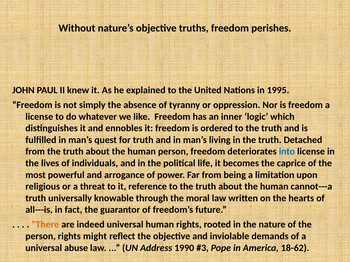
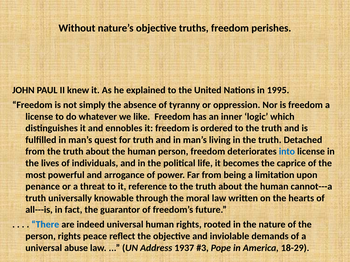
religious: religious -> penance (43, 187)
There colour: orange -> blue (45, 225)
might: might -> peace (95, 237)
1990: 1990 -> 1937 (184, 248)
18-62: 18-62 -> 18-29 (295, 248)
